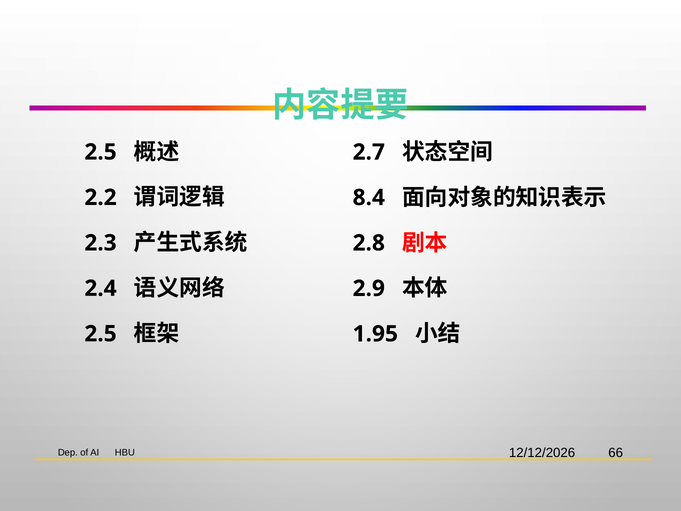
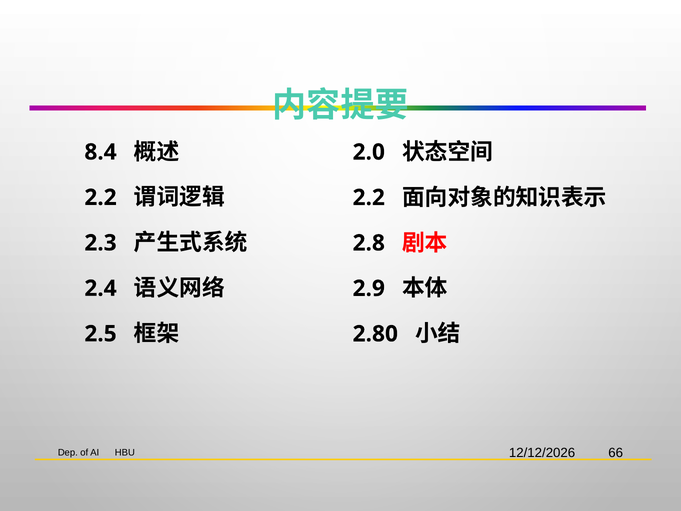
2.5: 2.5 -> 8.4 (101, 152)
2.7: 2.7 -> 2.0 (369, 152)
8.4: 8.4 -> 2.2 (369, 197)
1.95: 1.95 -> 2.80 (375, 334)
